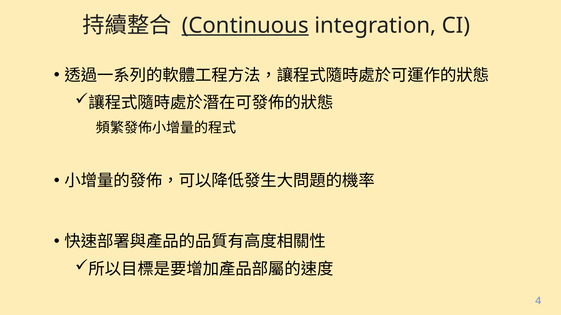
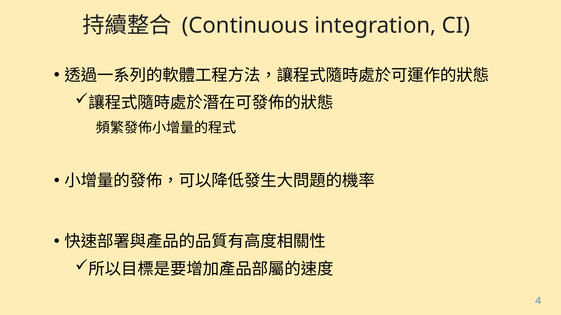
Continuous underline: present -> none (245, 26)
